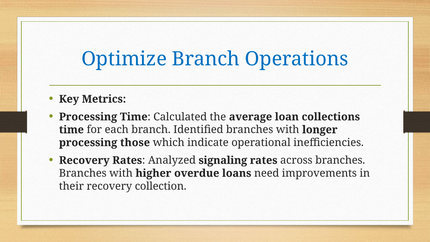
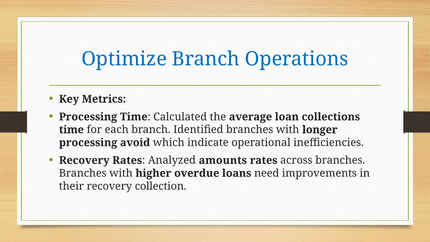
those: those -> avoid (135, 143)
signaling: signaling -> amounts (223, 160)
